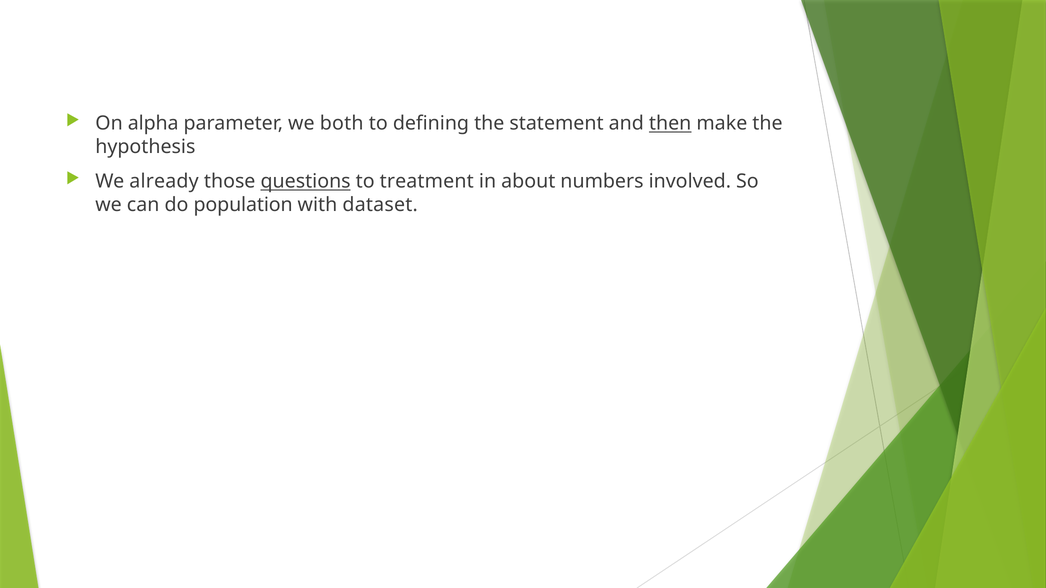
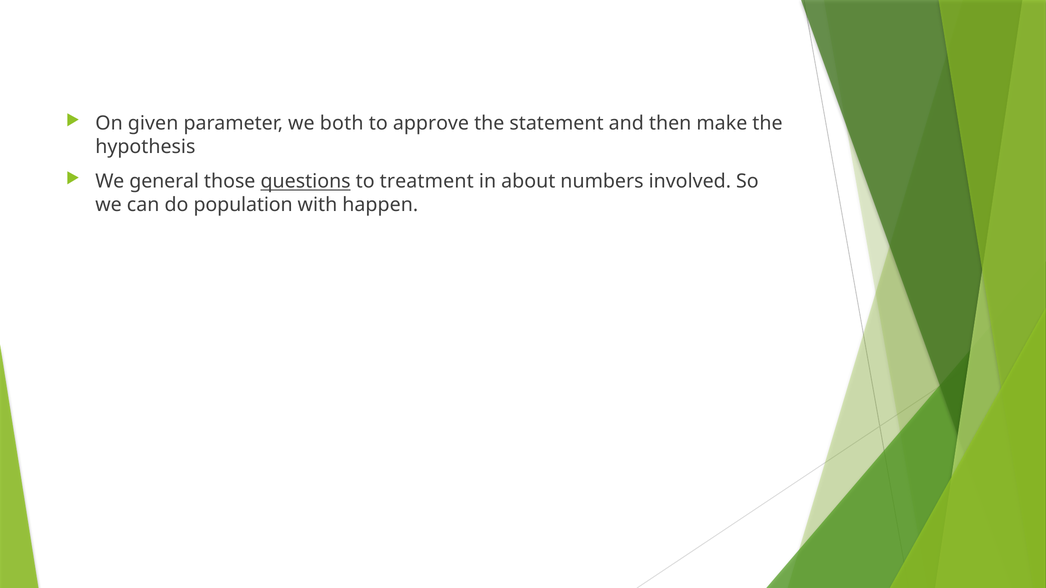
alpha: alpha -> given (153, 124)
defining: defining -> approve (431, 124)
then underline: present -> none (670, 124)
already: already -> general (164, 182)
dataset: dataset -> happen (380, 205)
